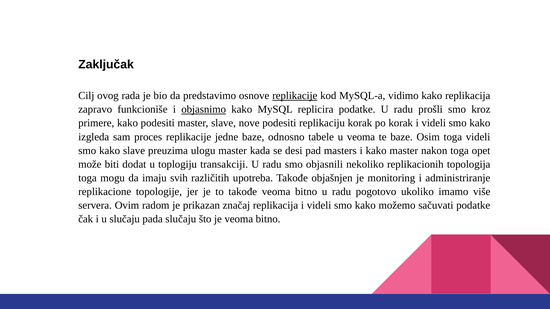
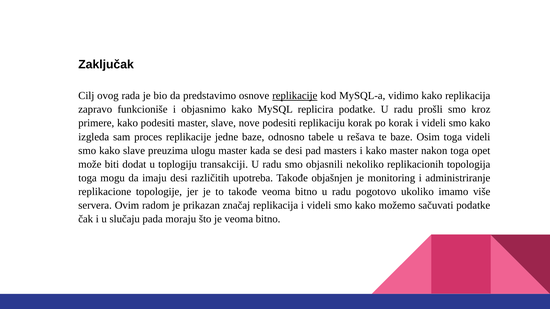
objasnimo underline: present -> none (204, 110)
u veoma: veoma -> rešava (361, 137)
imaju svih: svih -> desi (179, 178)
pada slučaju: slučaju -> moraju (181, 219)
